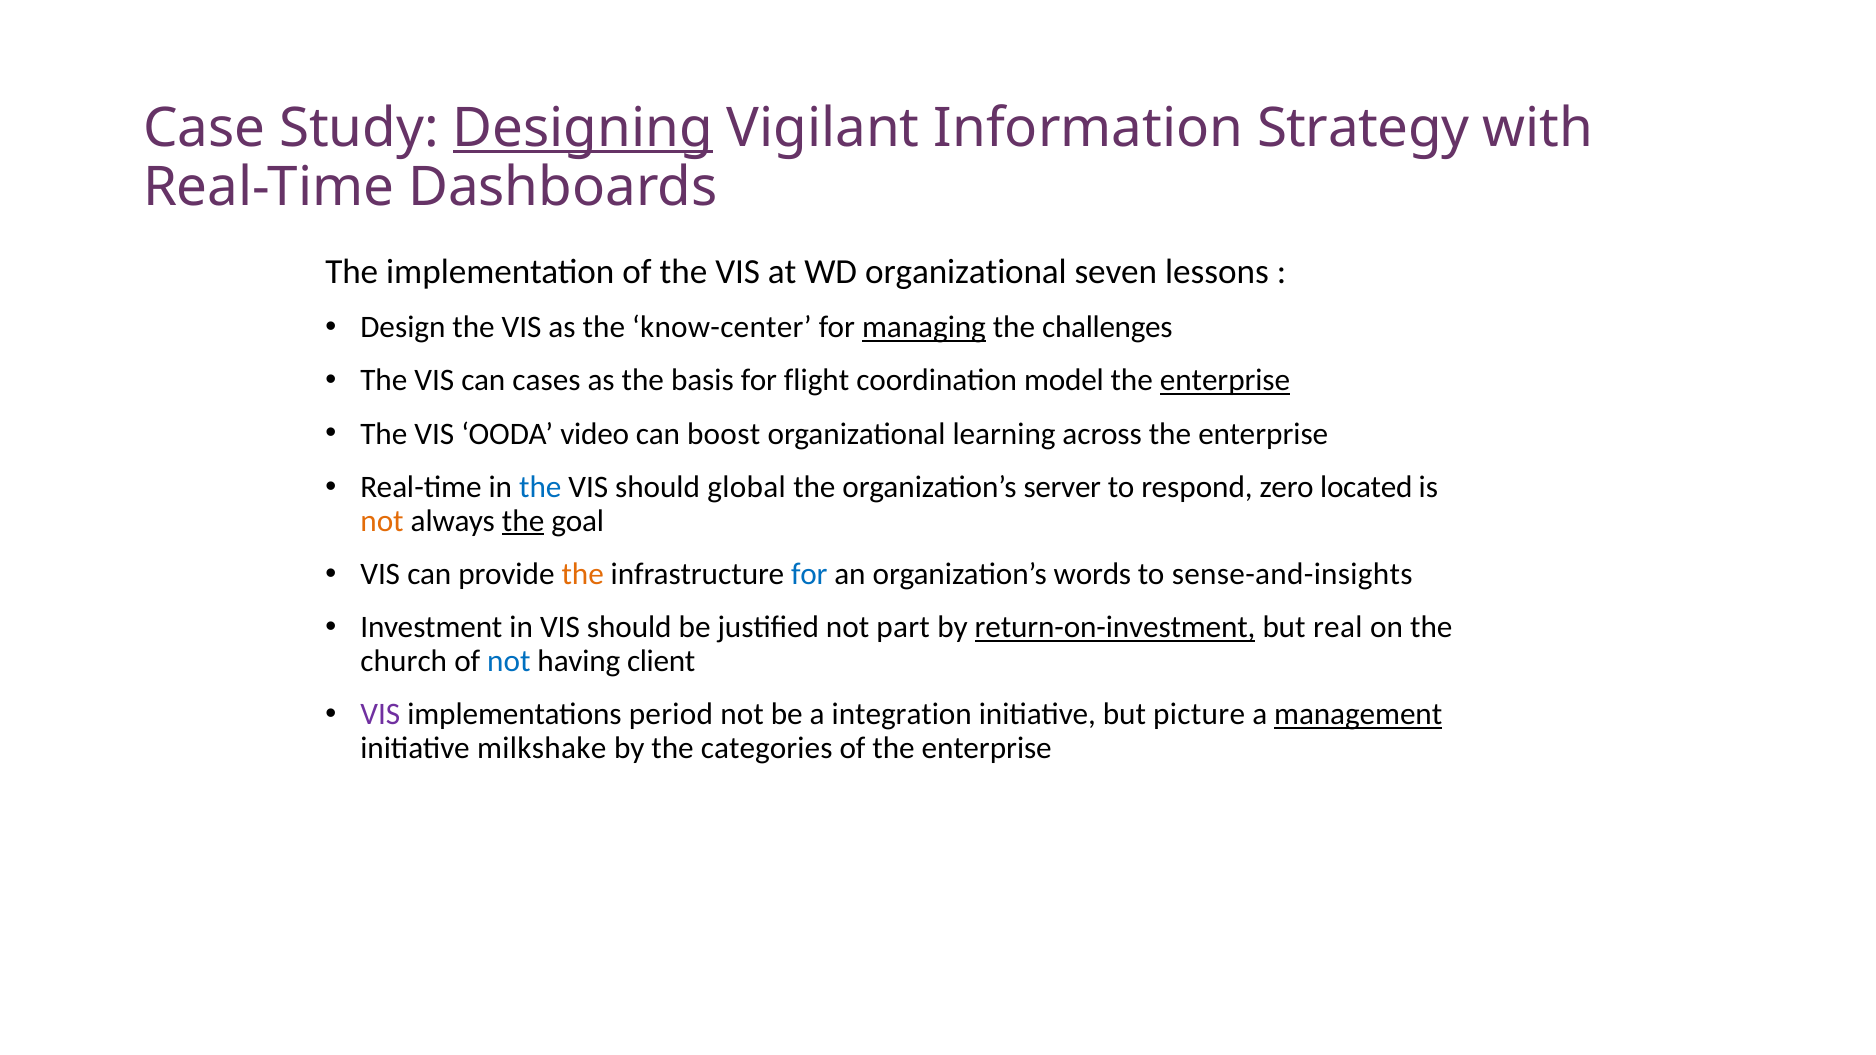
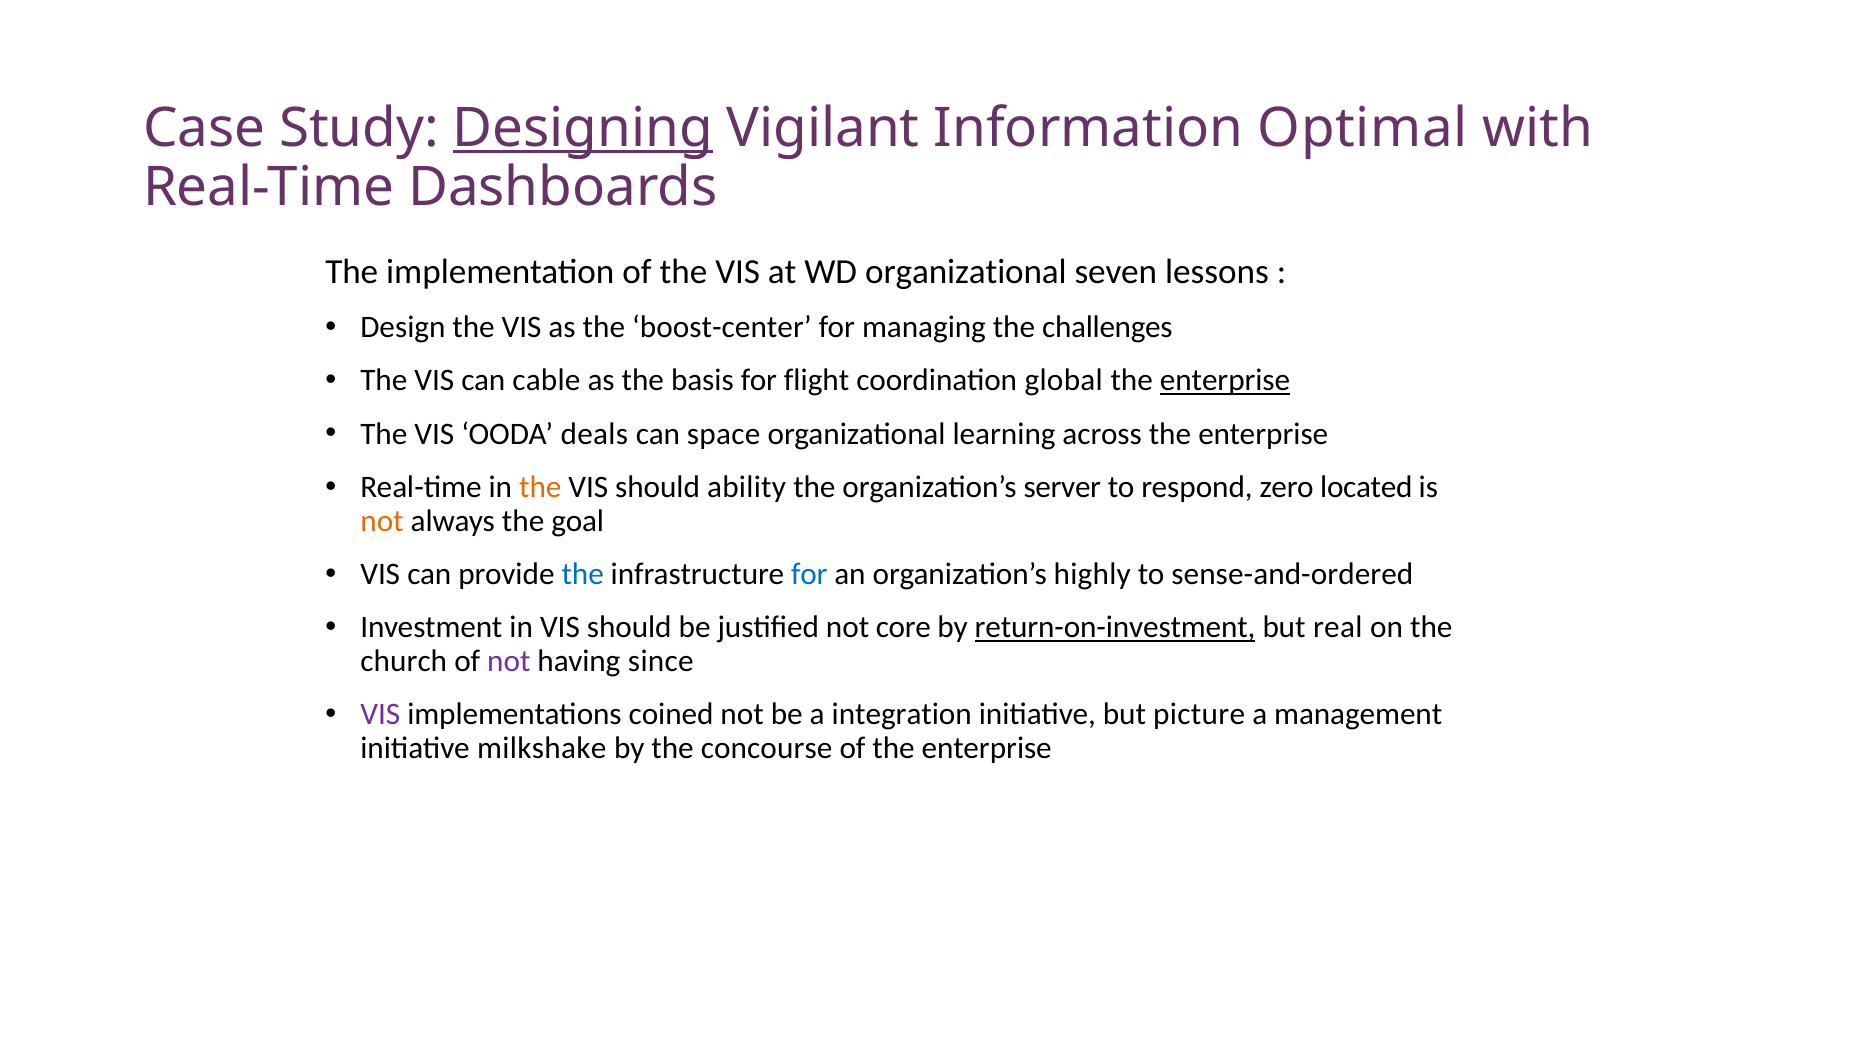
Strategy: Strategy -> Optimal (1363, 128)
know-center: know-center -> boost-center (722, 327)
managing underline: present -> none (924, 327)
cases: cases -> cable (546, 381)
model: model -> global (1064, 381)
video: video -> deals (594, 434)
boost: boost -> space (724, 434)
the colour: blue -> orange (540, 487)
global: global -> ability (747, 487)
the underline: present -> none (523, 521)
the colour: orange -> blue (583, 574)
words: words -> highly (1092, 574)
sense-and-insights: sense-and-insights -> sense-and-ordered (1292, 574)
part: part -> core (903, 628)
not colour: blue -> purple (509, 661)
client: client -> since (661, 661)
period: period -> coined (671, 715)
management underline: present -> none (1358, 715)
categories: categories -> concourse (767, 748)
